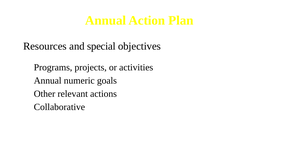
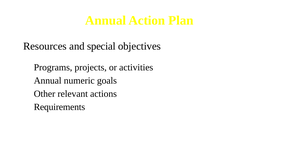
Collaborative: Collaborative -> Requirements (59, 107)
